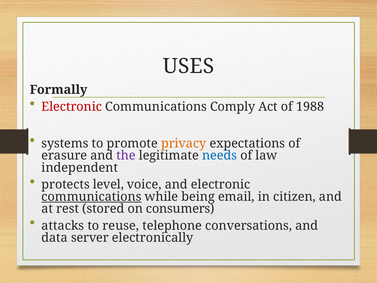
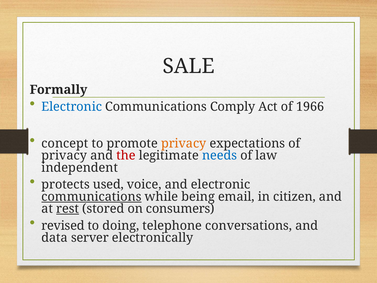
USES: USES -> SALE (189, 66)
Electronic colour: red -> blue (72, 107)
1988: 1988 -> 1966 (310, 107)
systems: systems -> concept (65, 143)
erasure: erasure -> privacy (64, 155)
the colour: purple -> red (126, 155)
level: level -> used (108, 184)
rest underline: none -> present (68, 209)
attacks: attacks -> revised (63, 225)
reuse: reuse -> doing (121, 225)
